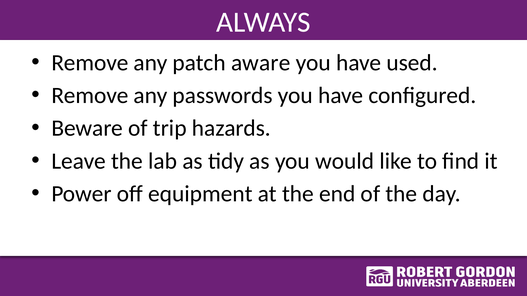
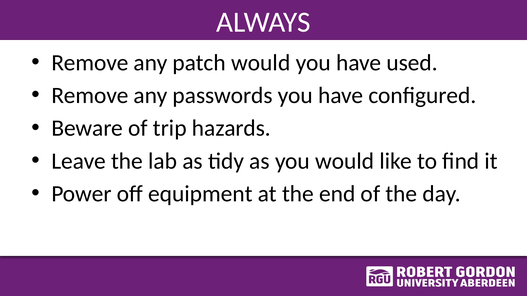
patch aware: aware -> would (261, 63)
